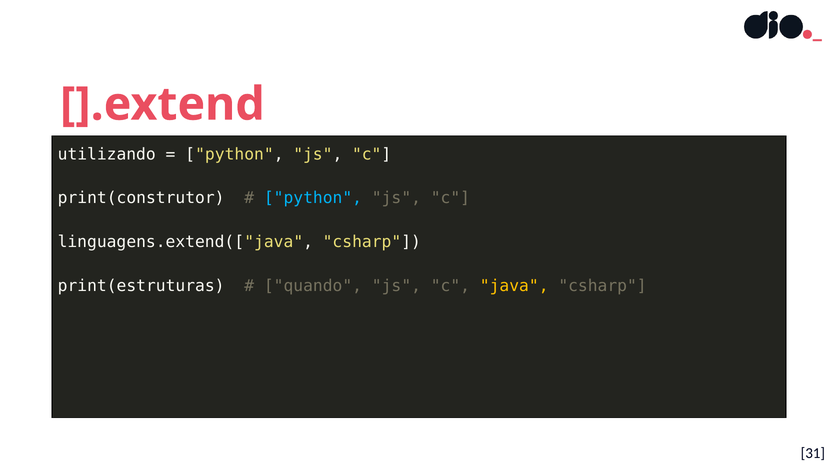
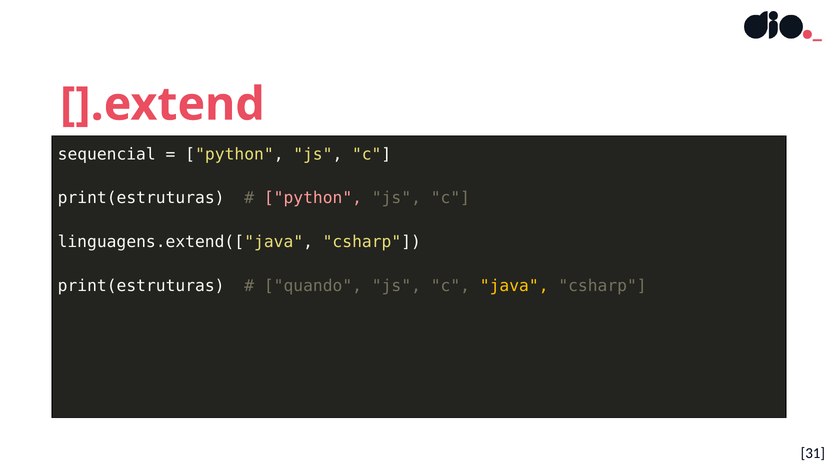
utilizando: utilizando -> sequencial (107, 154)
print(construtor: print(construtor -> print(estruturas (141, 198)
python colour: light blue -> pink (313, 198)
